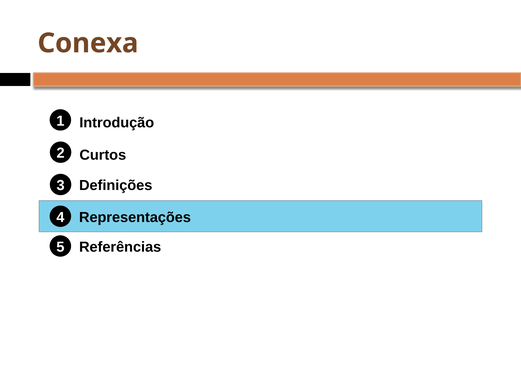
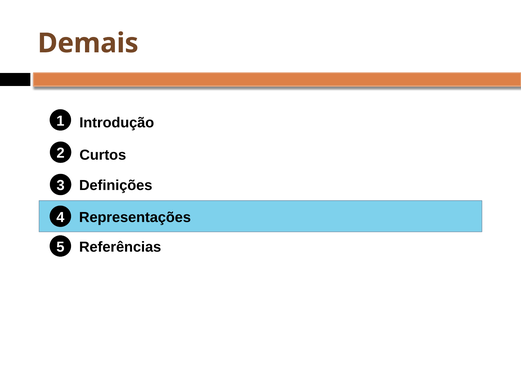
Conexa: Conexa -> Demais (88, 43)
